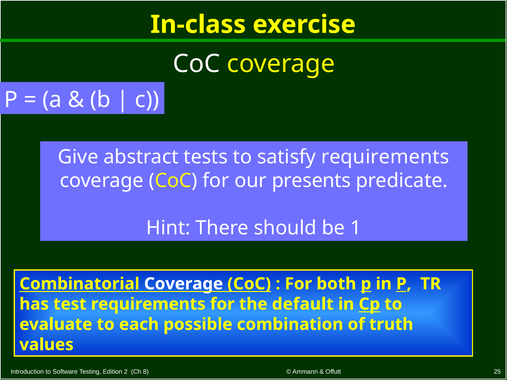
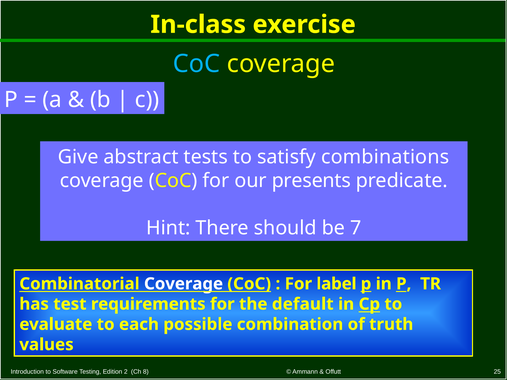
CoC colour: white -> light blue (197, 64)
satisfy requirements: requirements -> combinations (385, 157)
1: 1 -> 7 (356, 228)
both: both -> label (336, 284)
